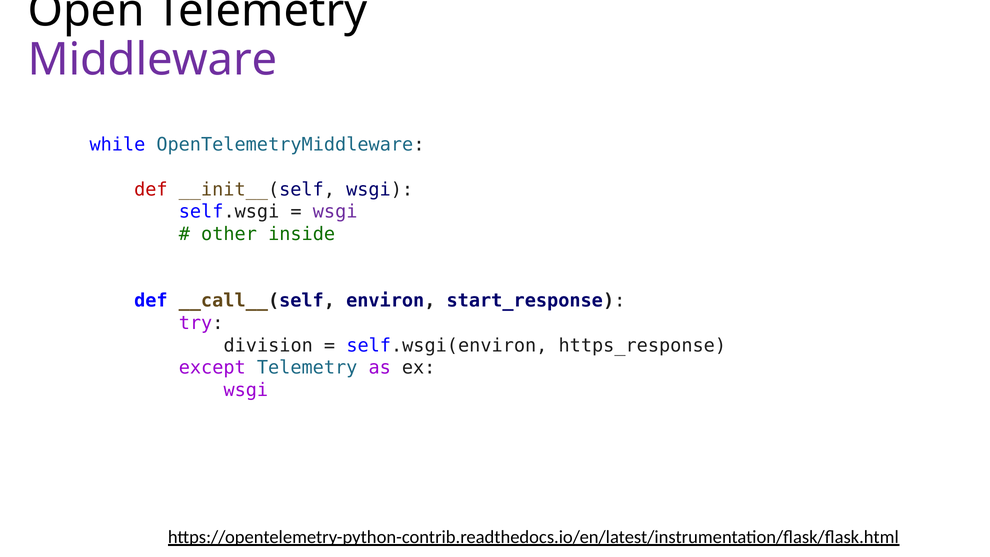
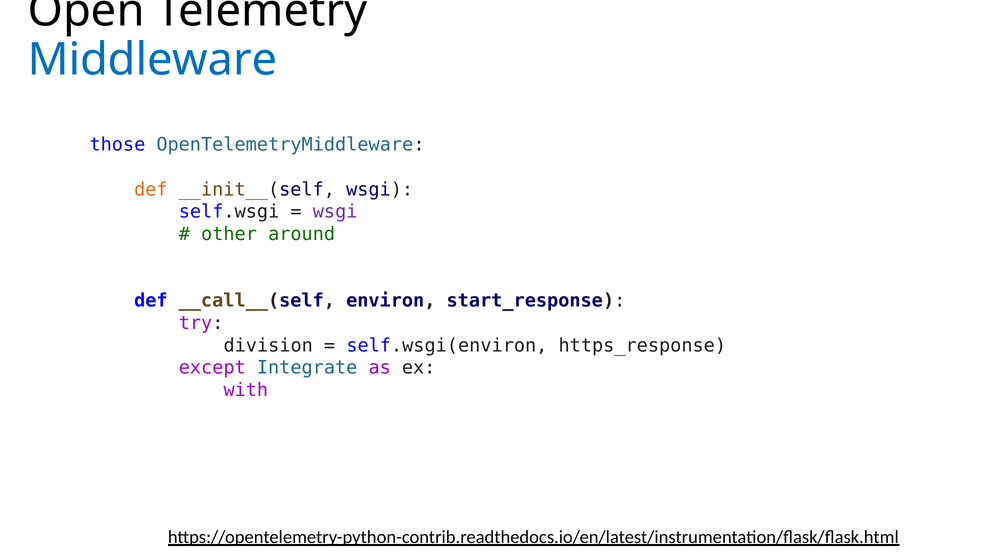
Middleware colour: purple -> blue (153, 60)
while: while -> those (117, 145)
def colour: red -> orange (151, 189)
inside: inside -> around (302, 234)
except Telemetry: Telemetry -> Integrate (307, 368)
wsgi: wsgi -> with (246, 390)
